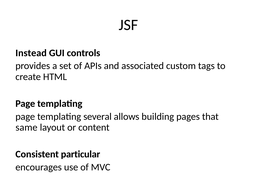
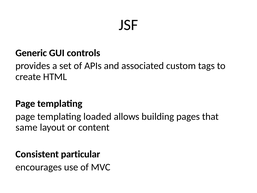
Instead: Instead -> Generic (31, 53)
several: several -> loaded (97, 116)
